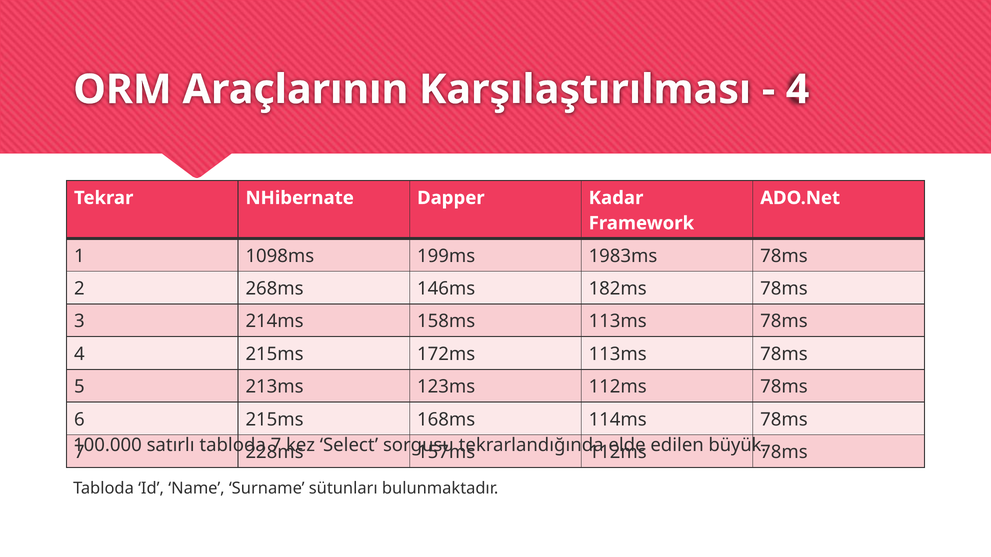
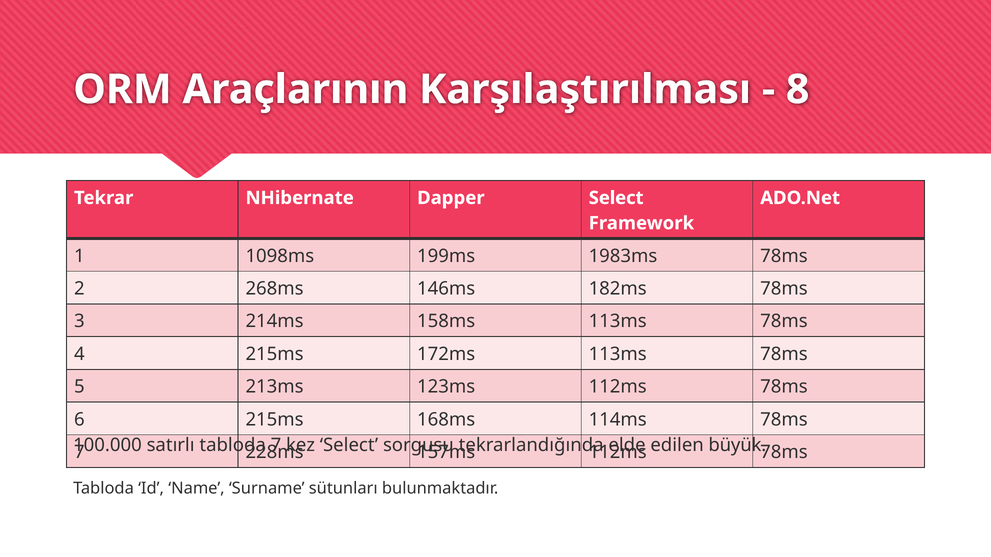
4: 4 -> 8 (798, 90)
Dapper Kadar: Kadar -> Select (616, 198)
